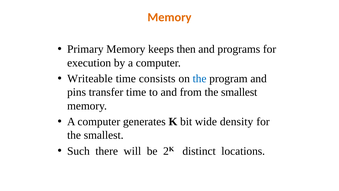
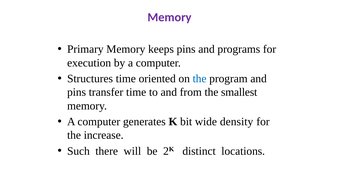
Memory colour: orange -> purple (169, 17)
keeps then: then -> pins (186, 49)
Writeable: Writeable -> Structures (90, 78)
consists: consists -> oriented (157, 78)
smallest: smallest -> increase (104, 135)
